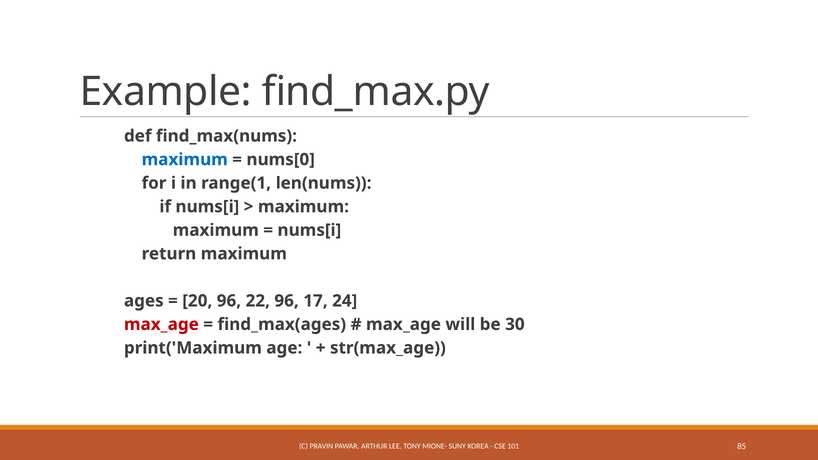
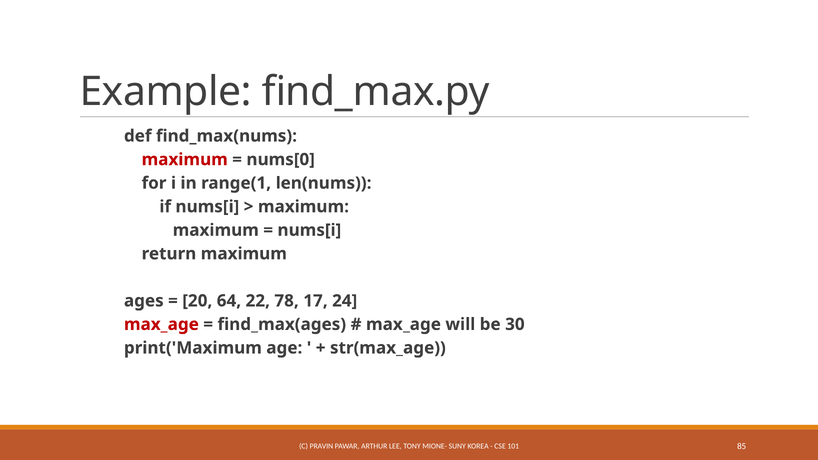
maximum colour: blue -> red (185, 160)
20 96: 96 -> 64 (229, 301)
22 96: 96 -> 78 (287, 301)
